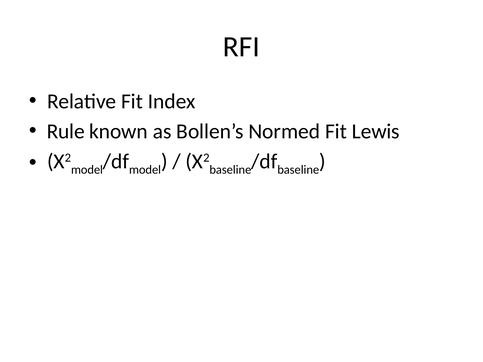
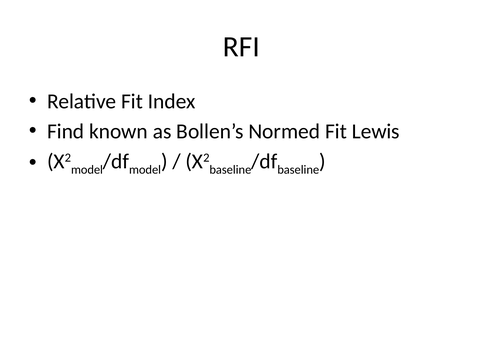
Rule: Rule -> Find (66, 131)
